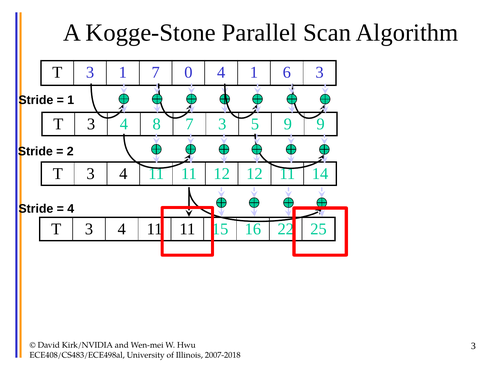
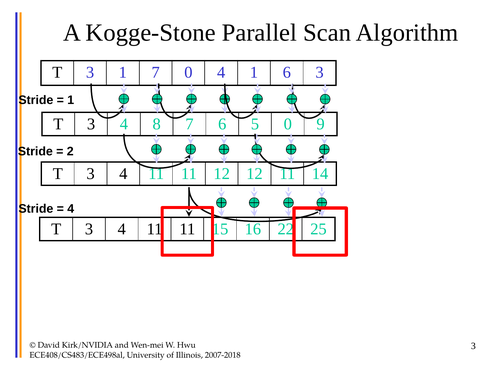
7 3: 3 -> 6 (222, 124)
5 9: 9 -> 0 (288, 124)
